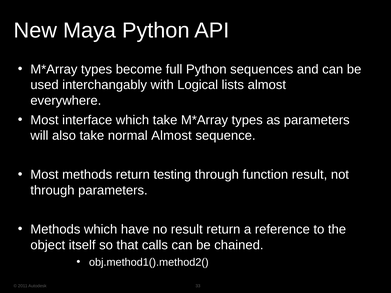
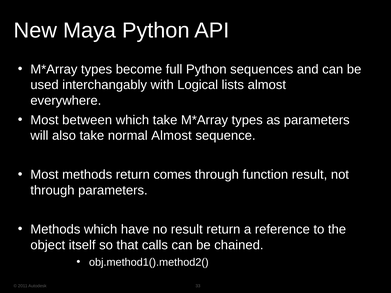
interface: interface -> between (87, 120)
testing: testing -> comes (172, 175)
